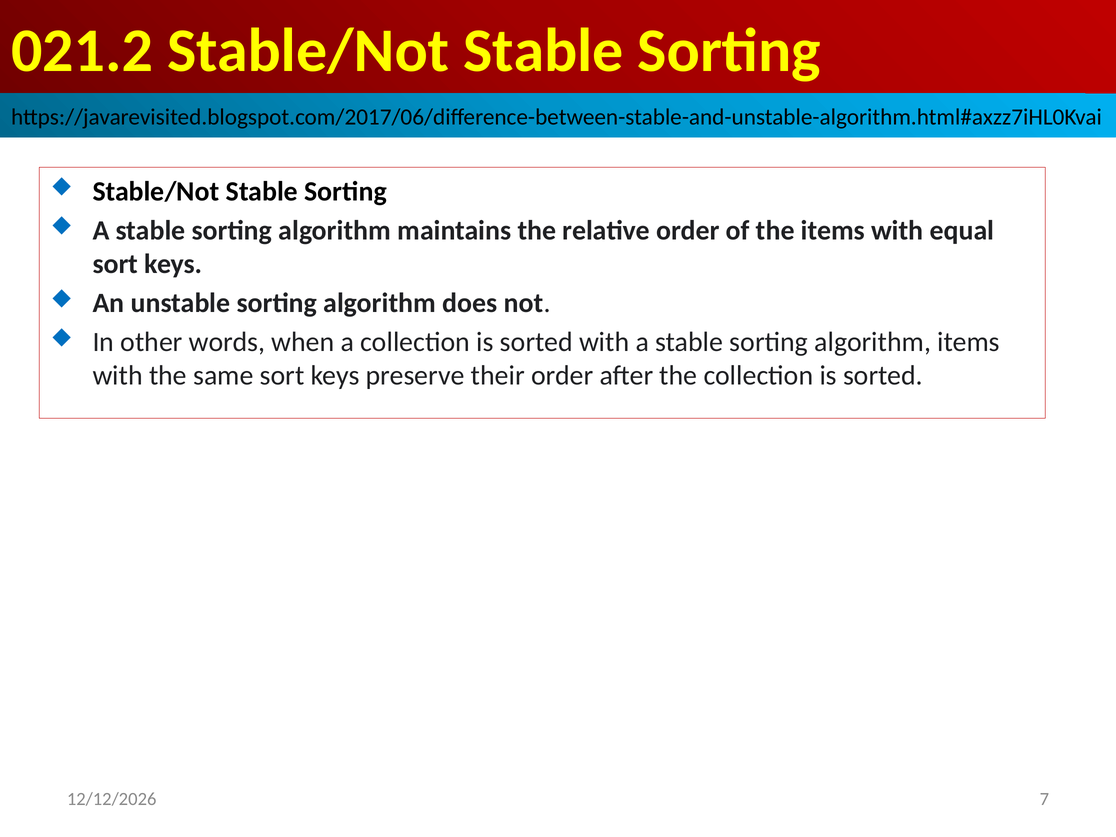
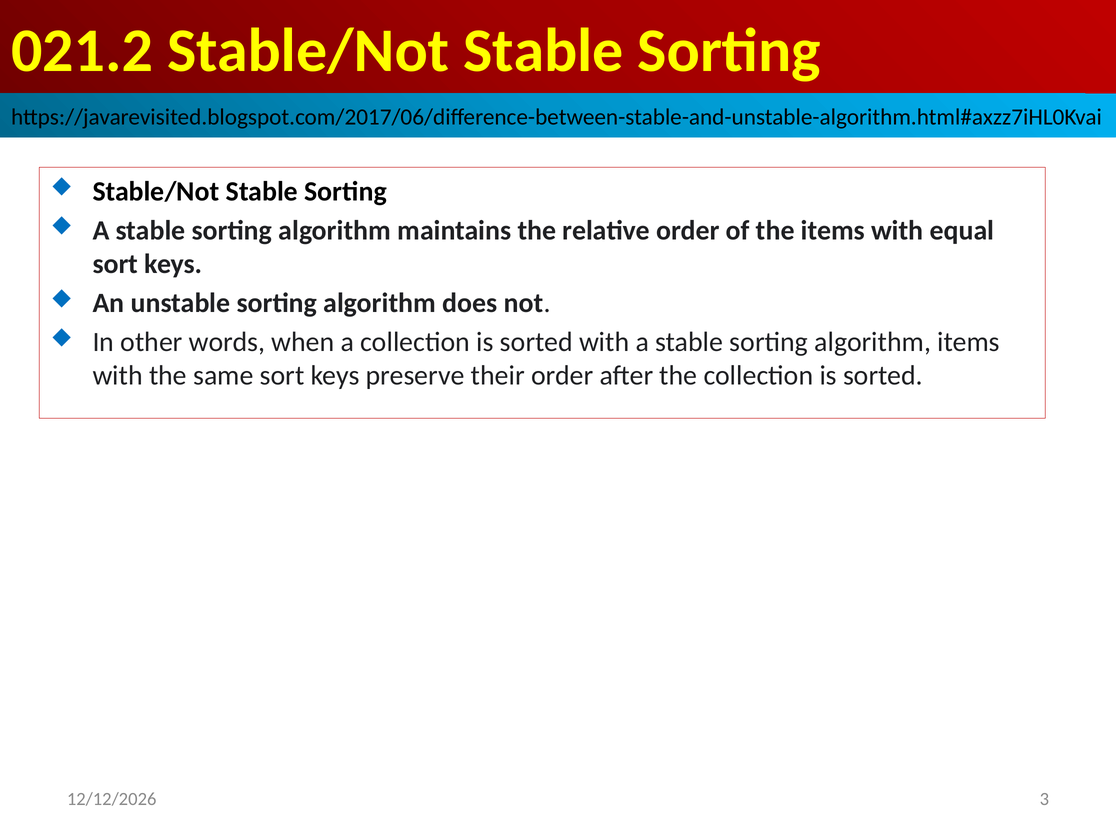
7: 7 -> 3 (1044, 799)
